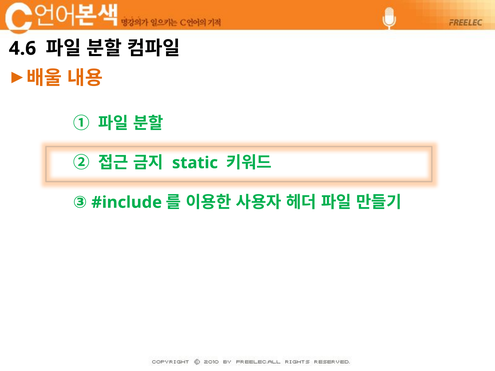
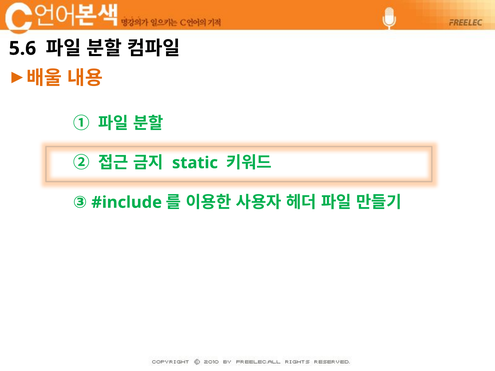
4.6: 4.6 -> 5.6 (22, 48)
